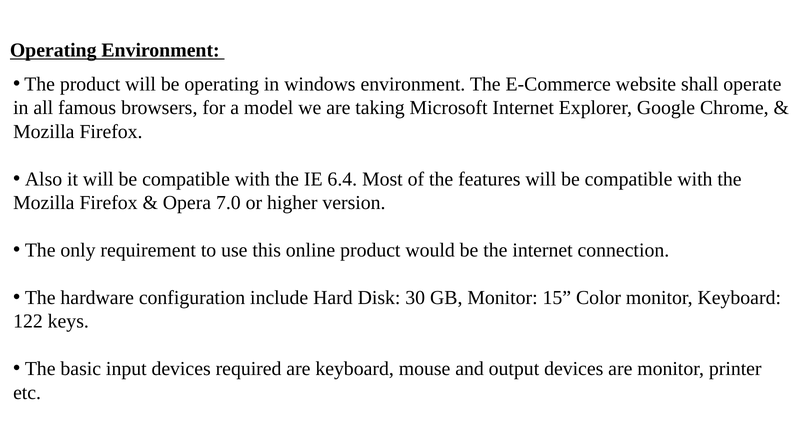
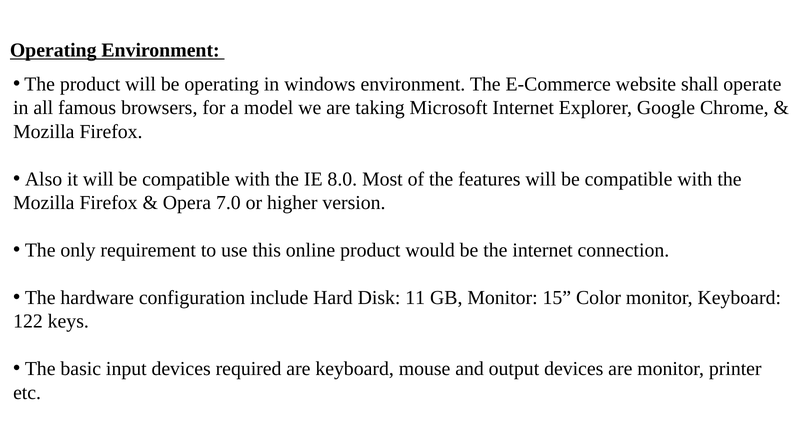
6.4: 6.4 -> 8.0 (342, 179)
30: 30 -> 11 (415, 298)
